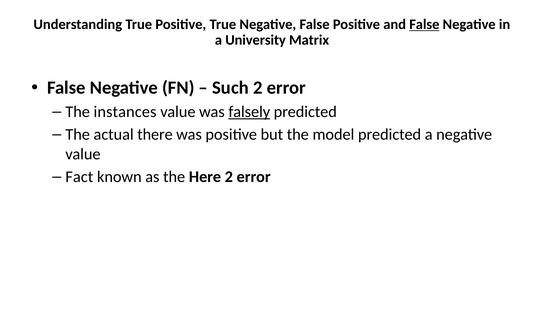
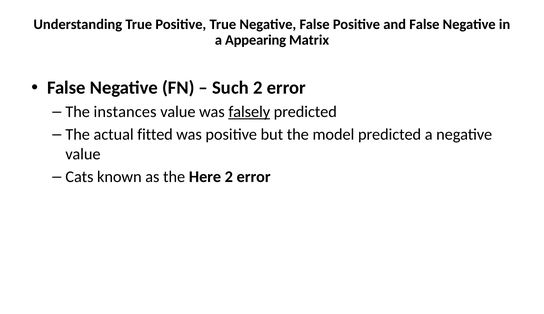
False underline: present -> none (424, 24)
University: University -> Appearing (256, 40)
there: there -> fitted (155, 135)
Fact: Fact -> Cats (79, 177)
